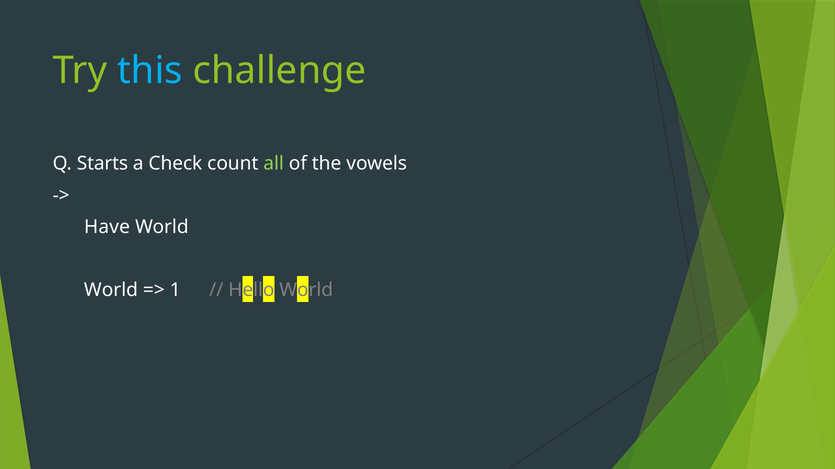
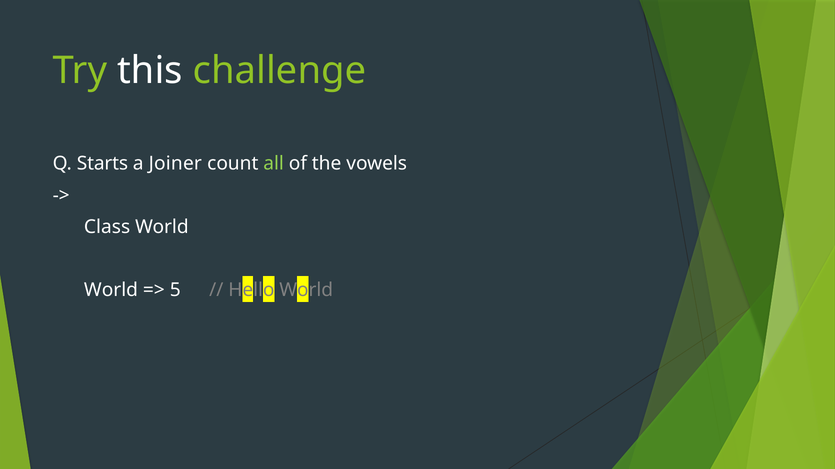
this colour: light blue -> white (150, 71)
Check: Check -> Joiner (175, 164)
Have: Have -> Class (107, 227)
1: 1 -> 5 (175, 290)
